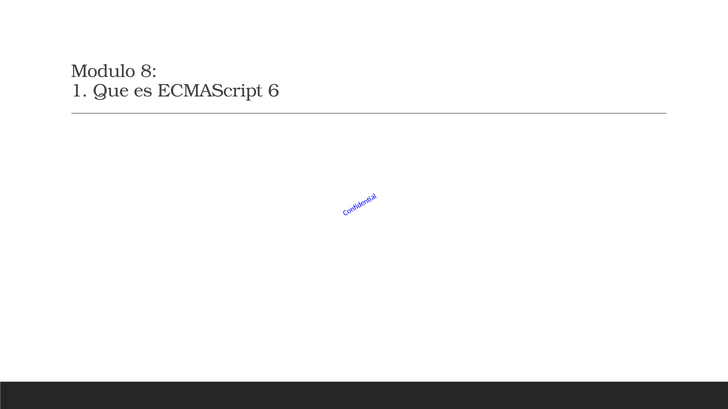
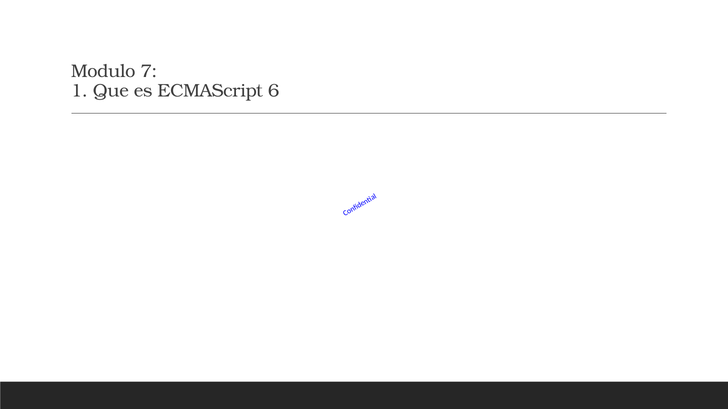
8: 8 -> 7 (149, 71)
